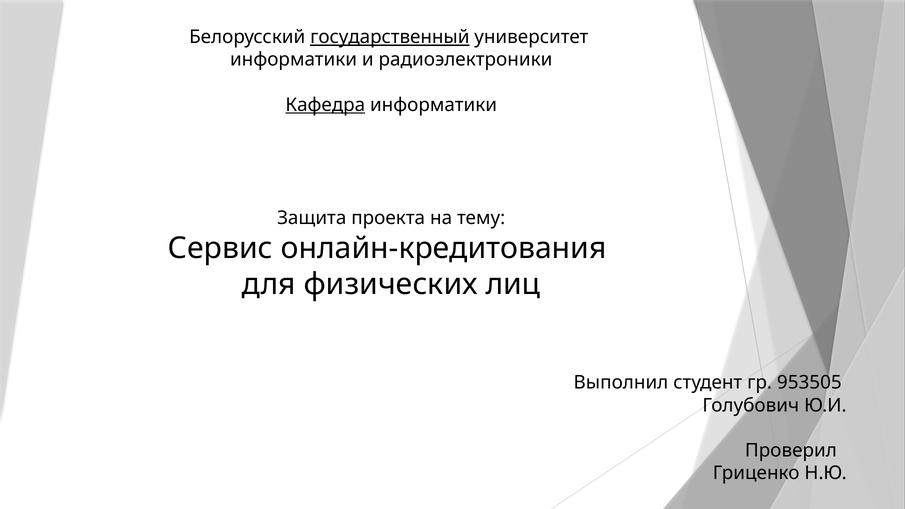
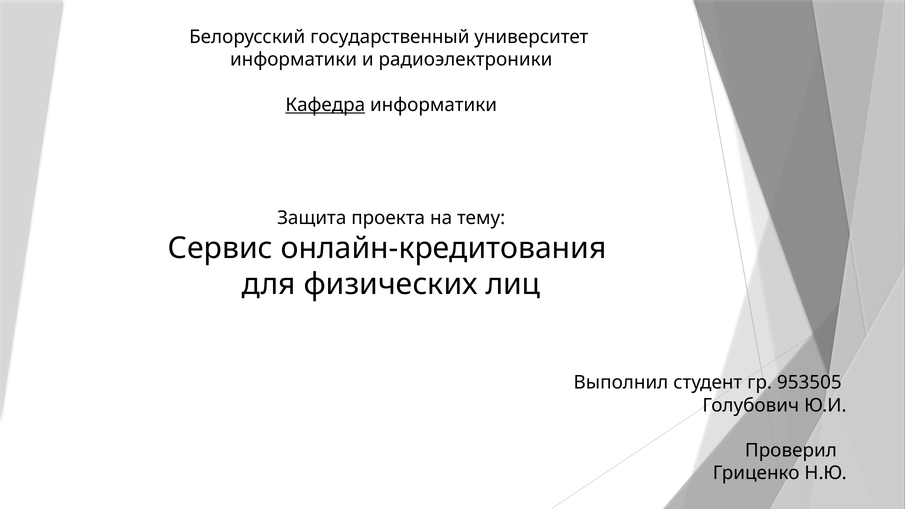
государственный underline: present -> none (390, 37)
